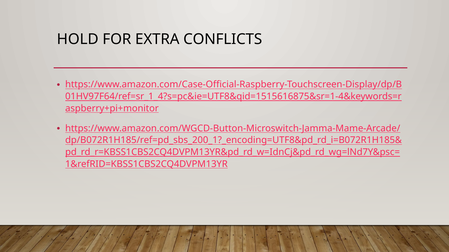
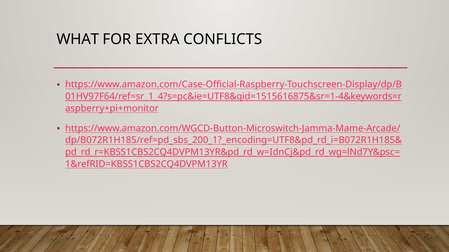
HOLD: HOLD -> WHAT (78, 39)
